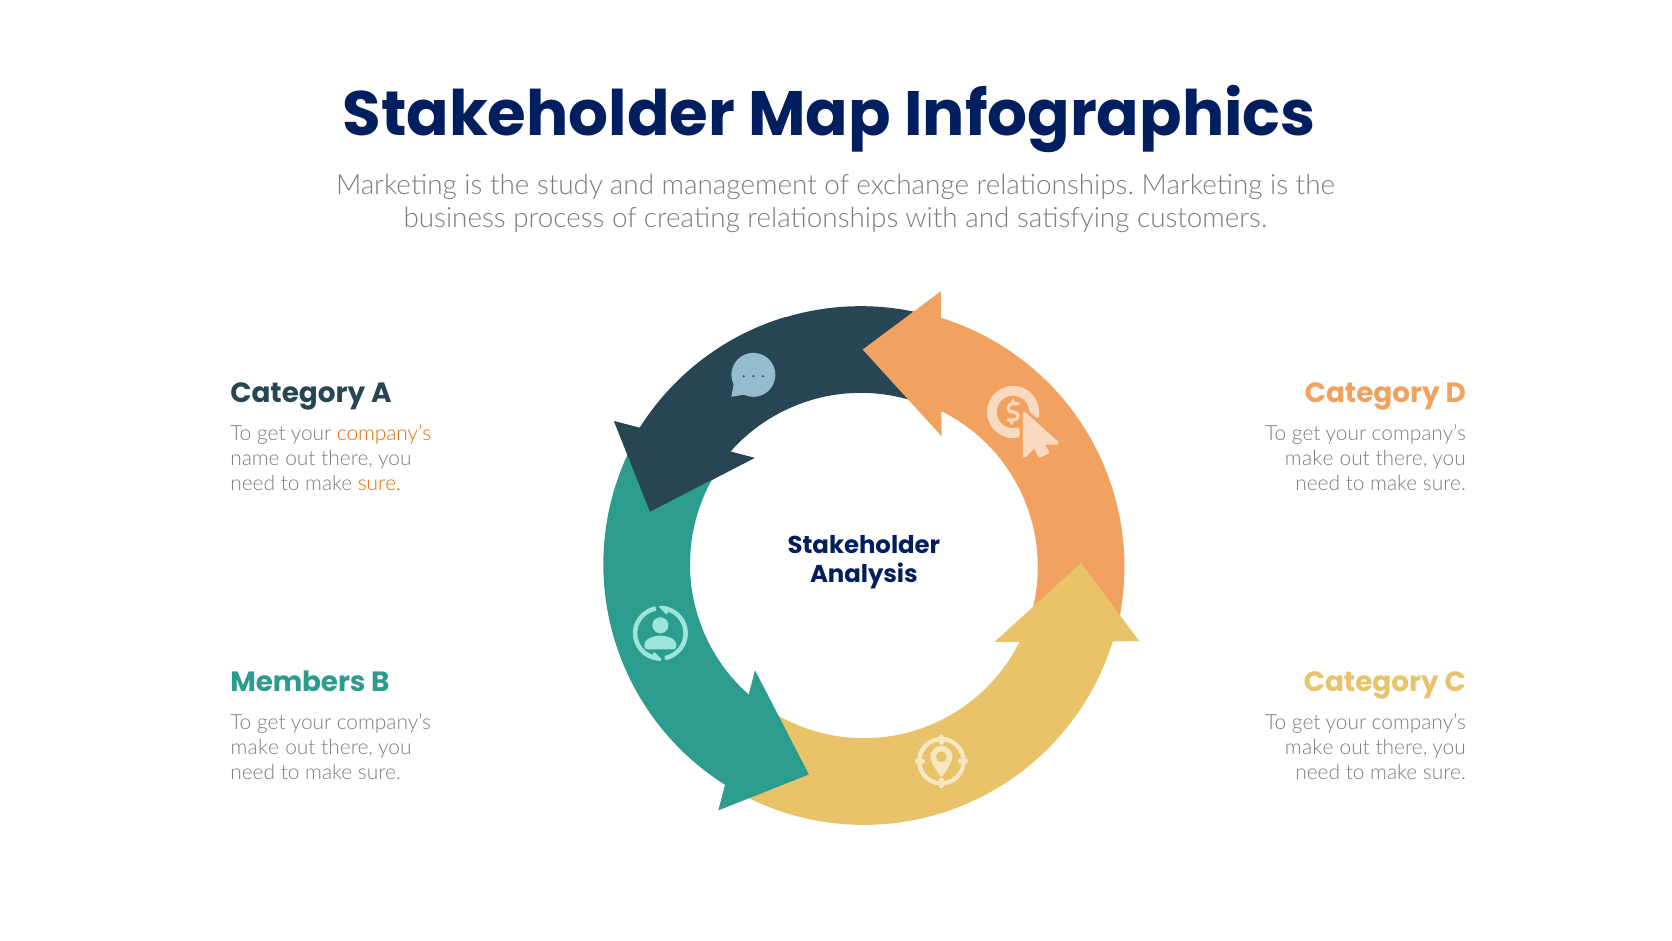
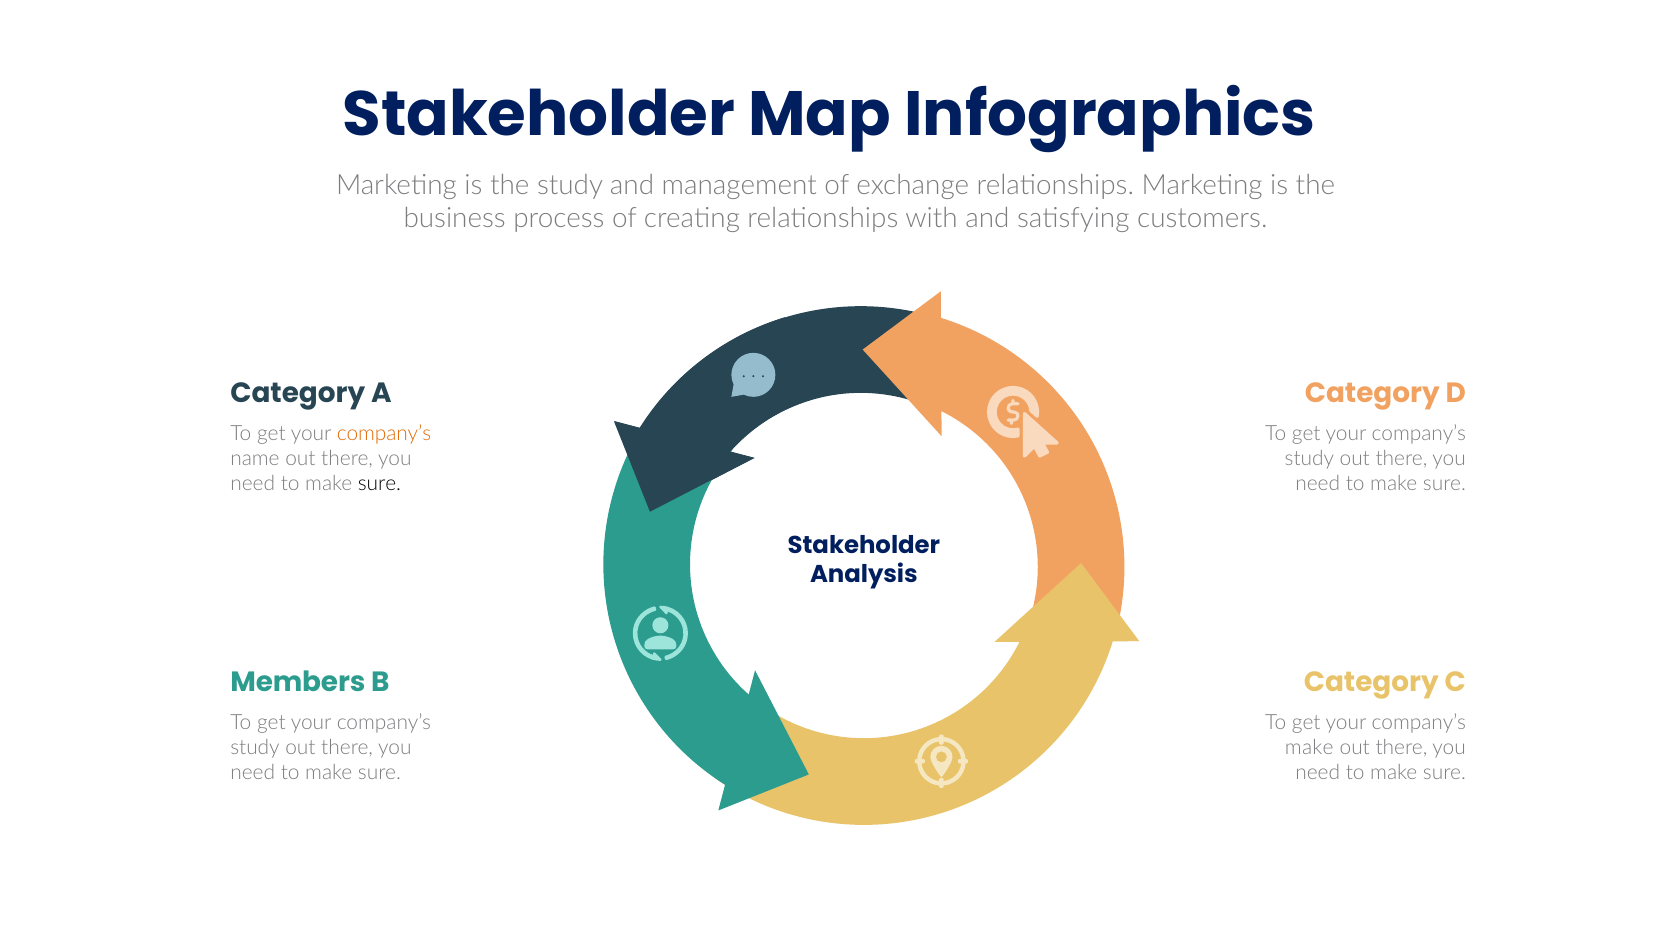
make: make -> study (1309, 459)
sure colour: orange -> black (379, 484)
make: make -> study (255, 747)
